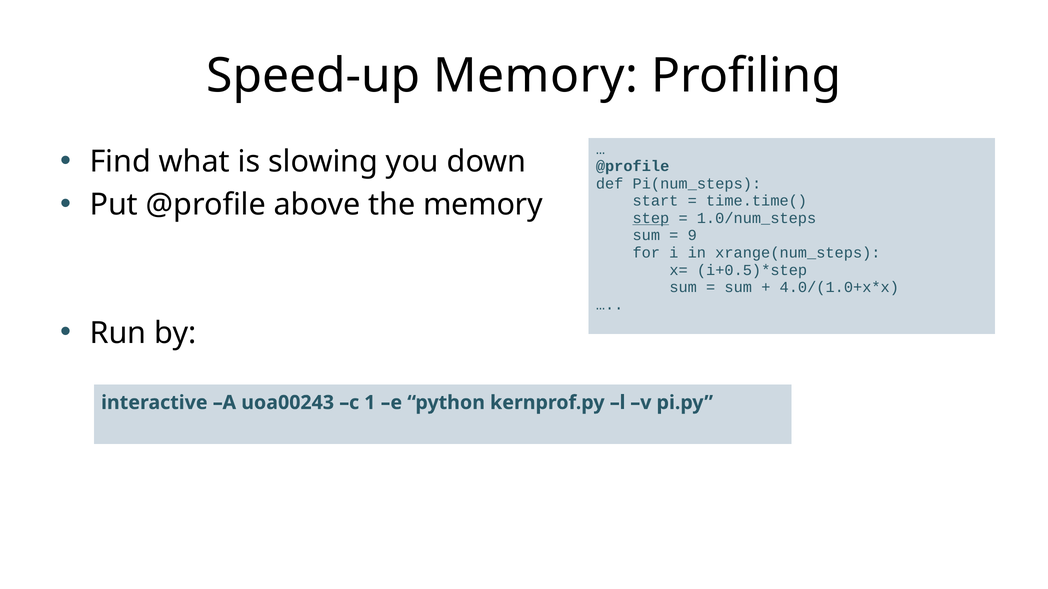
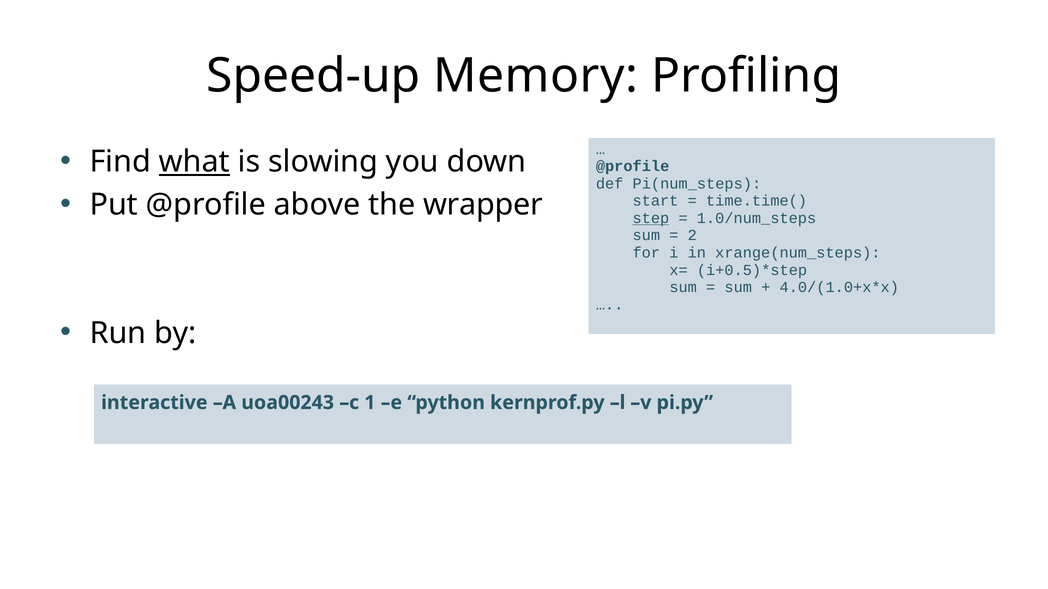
what underline: none -> present (194, 162)
the memory: memory -> wrapper (483, 205)
9: 9 -> 2 (692, 236)
